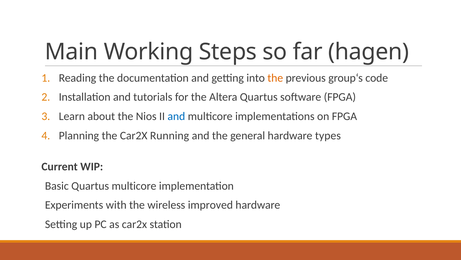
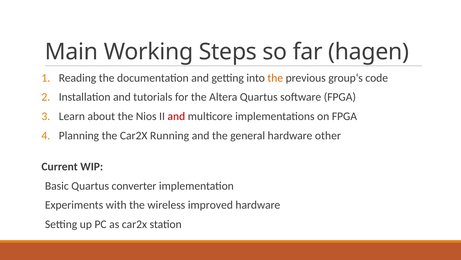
and colour: blue -> red (176, 116)
types: types -> other (328, 135)
Quartus multicore: multicore -> converter (134, 185)
